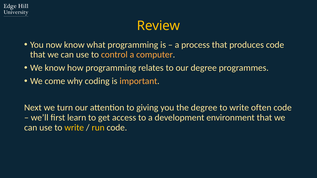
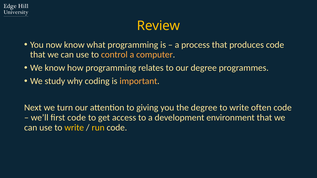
come: come -> study (55, 81)
first learn: learn -> code (77, 118)
